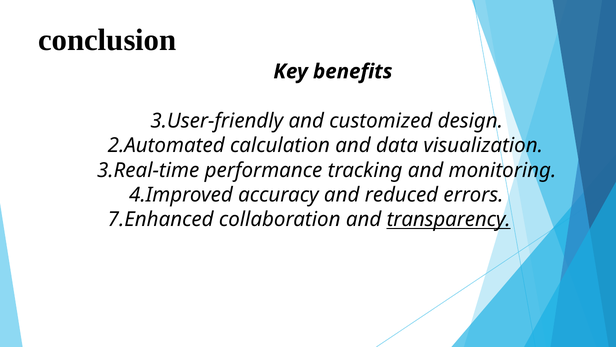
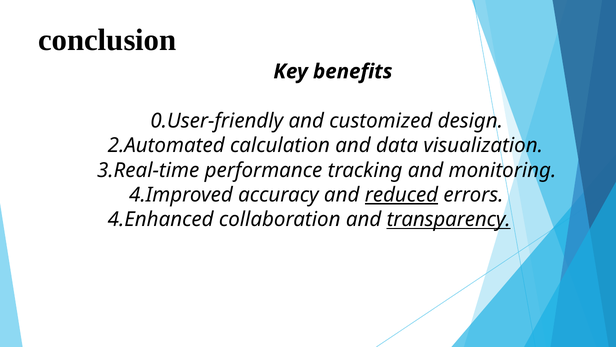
3.User-friendly: 3.User-friendly -> 0.User-friendly (217, 121)
reduced underline: none -> present (401, 195)
7.Enhanced: 7.Enhanced -> 4.Enhanced (161, 219)
